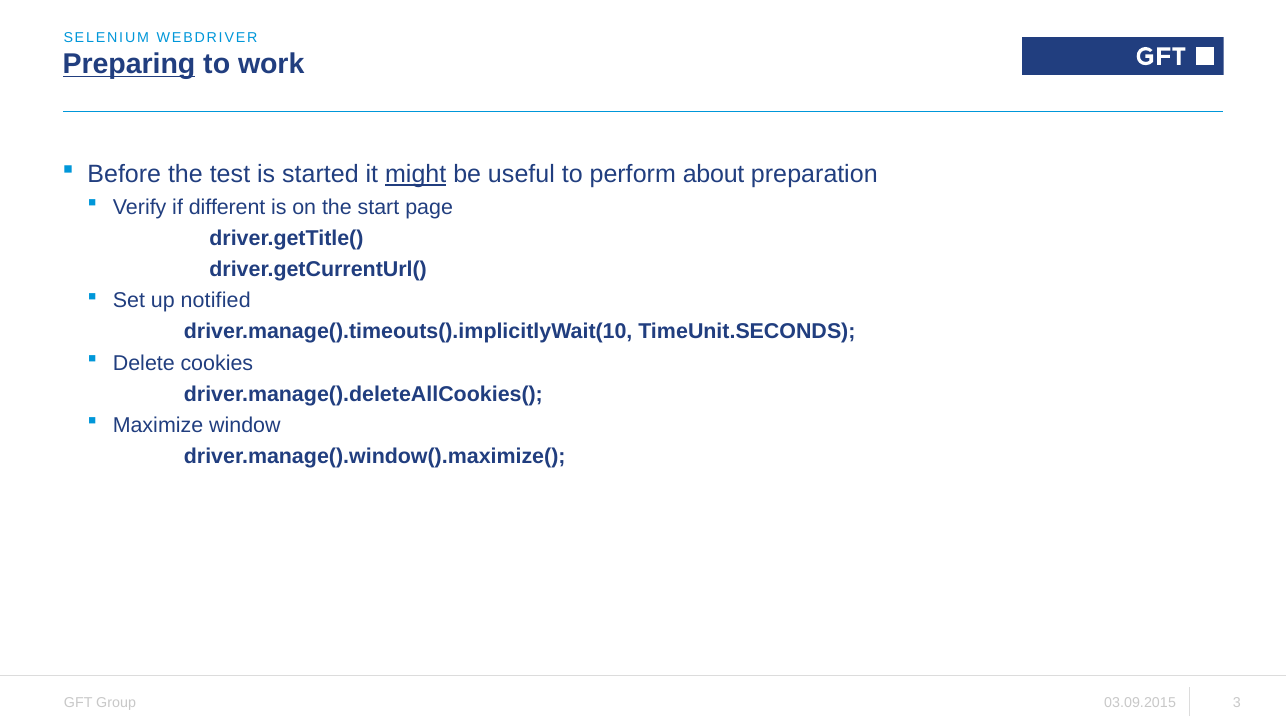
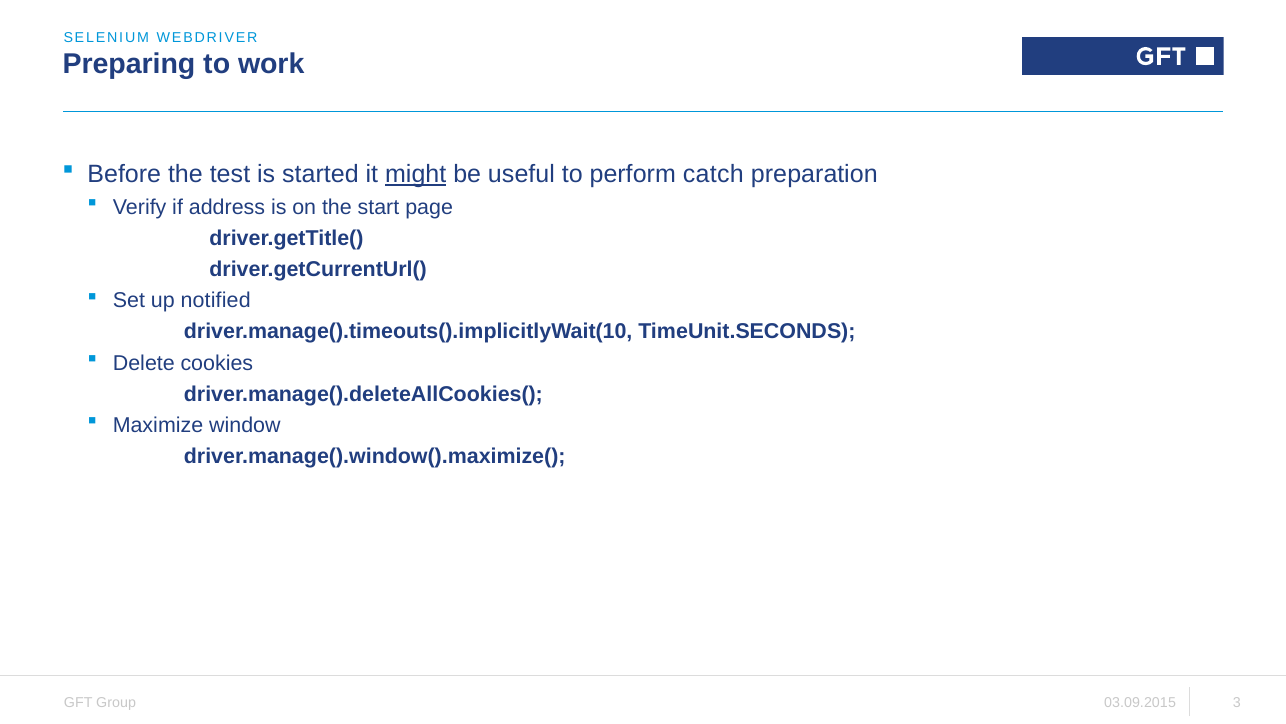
Preparing underline: present -> none (129, 64)
about: about -> catch (713, 174)
different: different -> address (227, 207)
